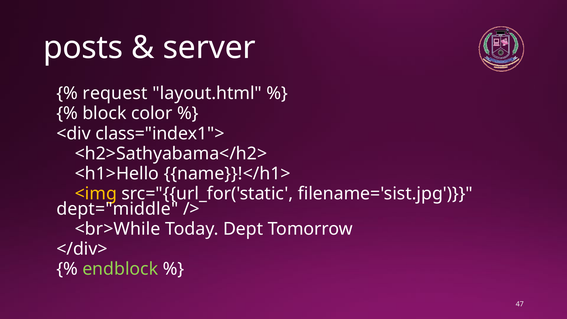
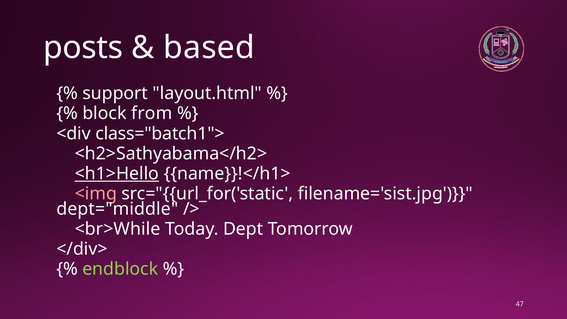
server: server -> based (209, 48)
request: request -> support (115, 93)
color: color -> from (152, 113)
class="index1">: class="index1"> -> class="batch1"> (160, 133)
<h1>Hello underline: none -> present (117, 174)
<img colour: yellow -> pink (96, 194)
